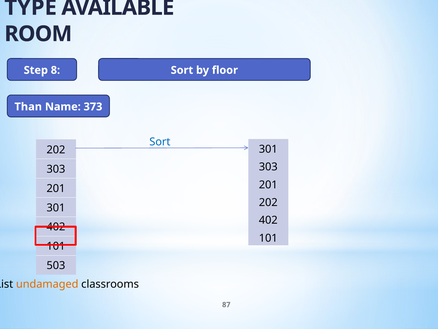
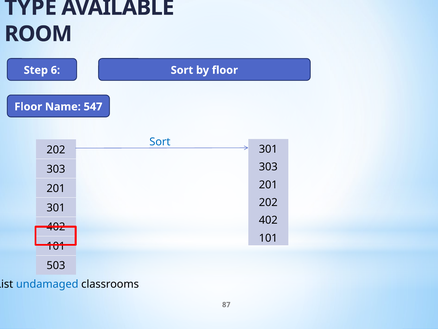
8: 8 -> 6 (55, 70)
Than: Than -> Floor (28, 107)
373: 373 -> 547 (93, 107)
undamaged colour: orange -> blue (47, 284)
